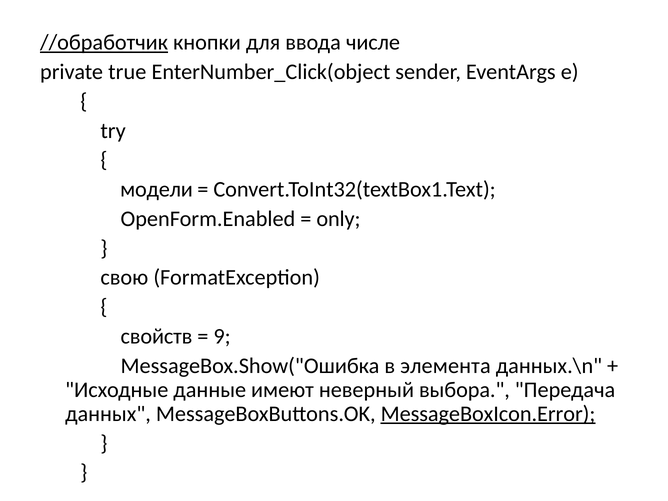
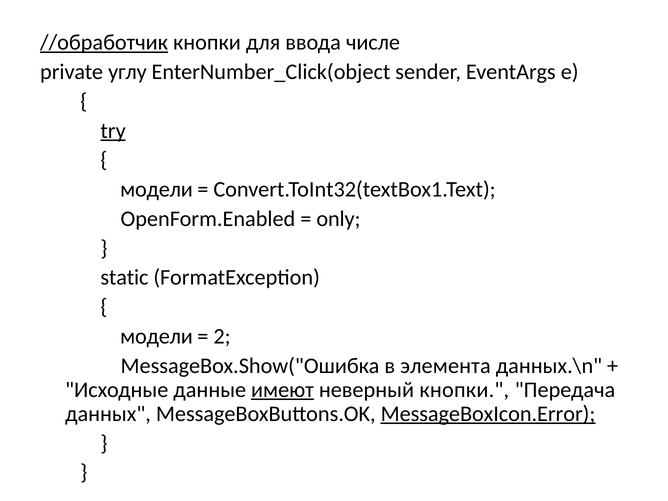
true: true -> углу (127, 72)
try underline: none -> present (113, 131)
свою: свою -> static (124, 278)
свойств: свойств -> модели (157, 336)
9: 9 -> 2 (222, 336)
имеют underline: none -> present (282, 390)
неверный выбора: выбора -> кнопки (464, 390)
